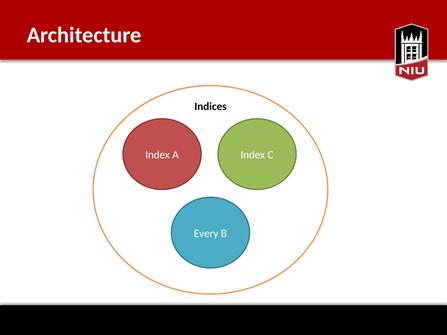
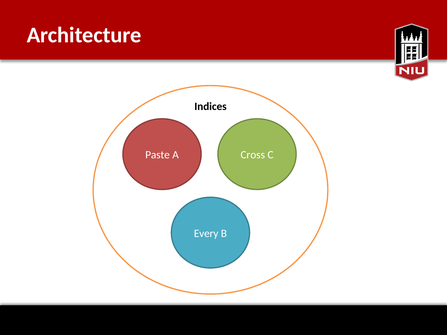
Index: Index -> Paste (158, 155)
A Index: Index -> Cross (253, 155)
